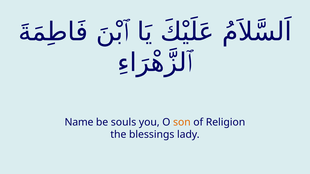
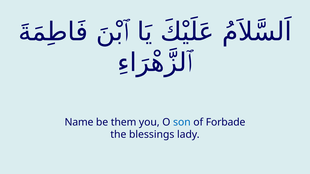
souls: souls -> them (124, 122)
son colour: orange -> blue (182, 122)
Religion: Religion -> Forbade (226, 122)
